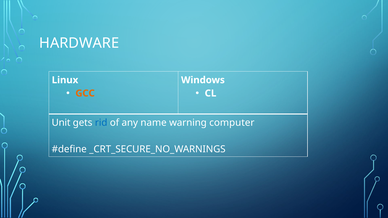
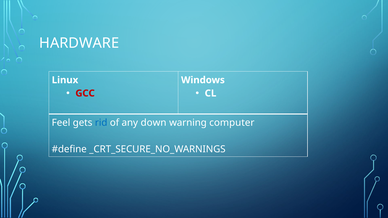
GCC colour: orange -> red (85, 93)
Unit: Unit -> Feel (61, 123)
name: name -> down (154, 123)
